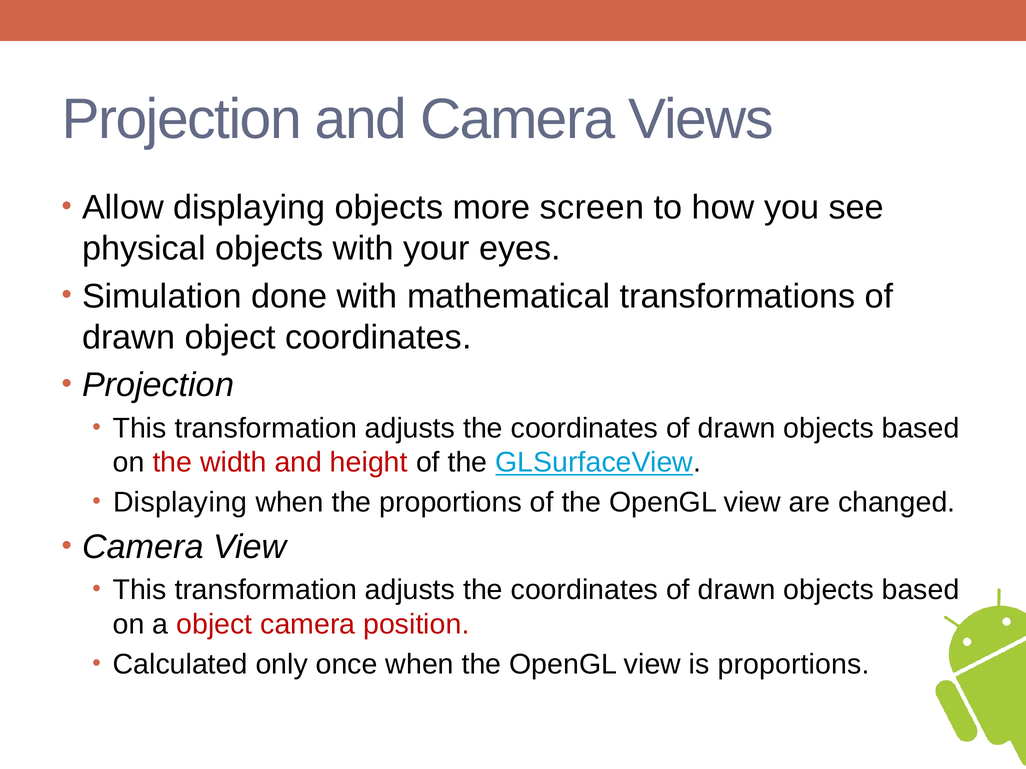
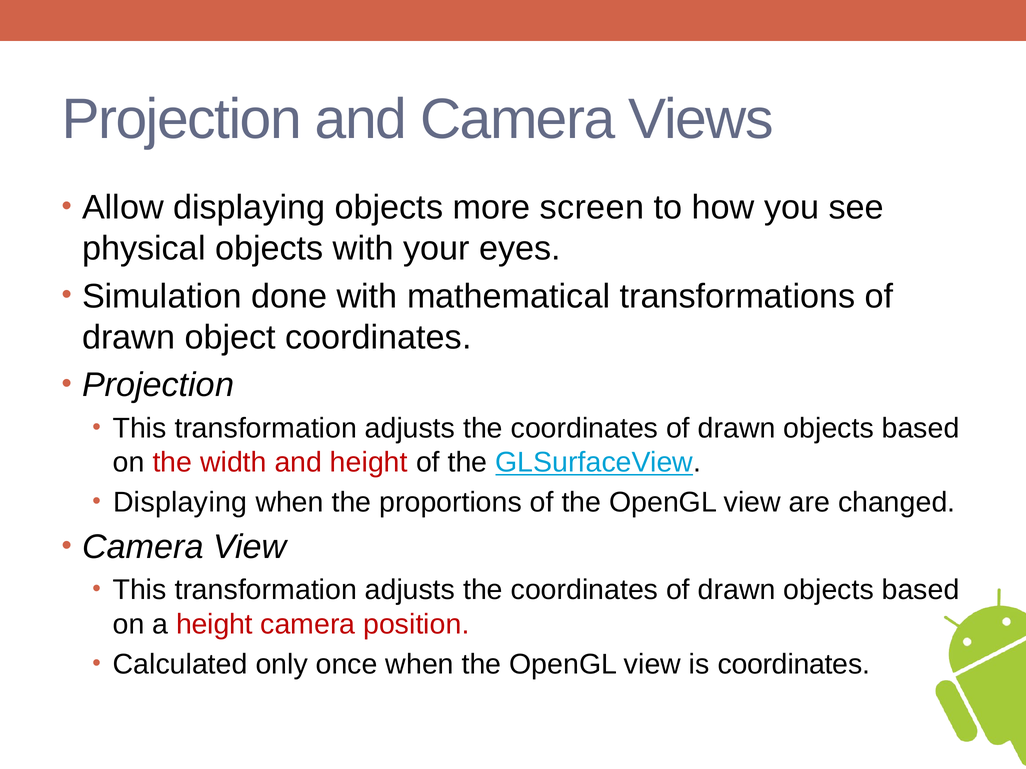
a object: object -> height (214, 625)
is proportions: proportions -> coordinates (794, 665)
